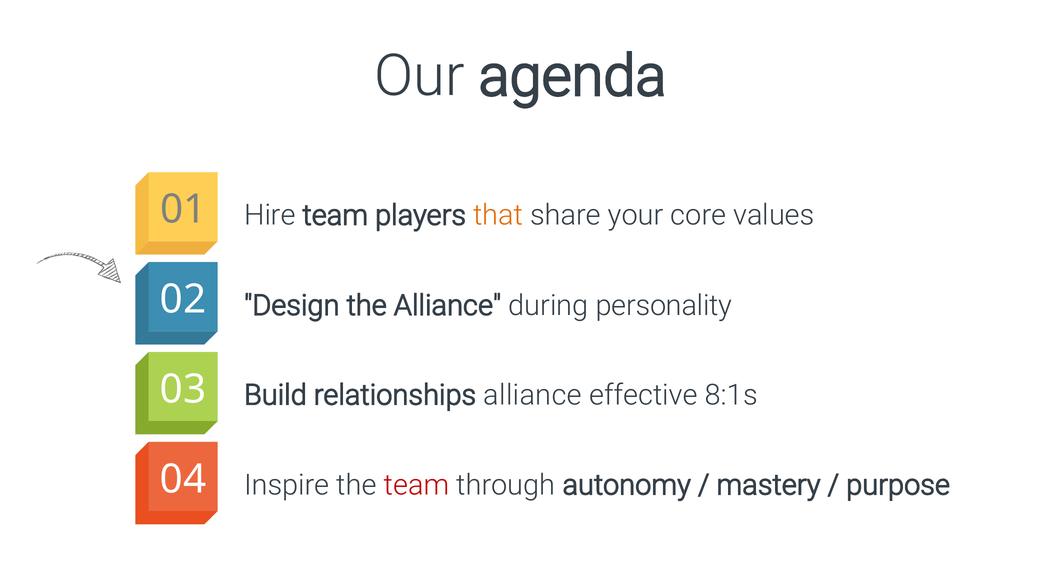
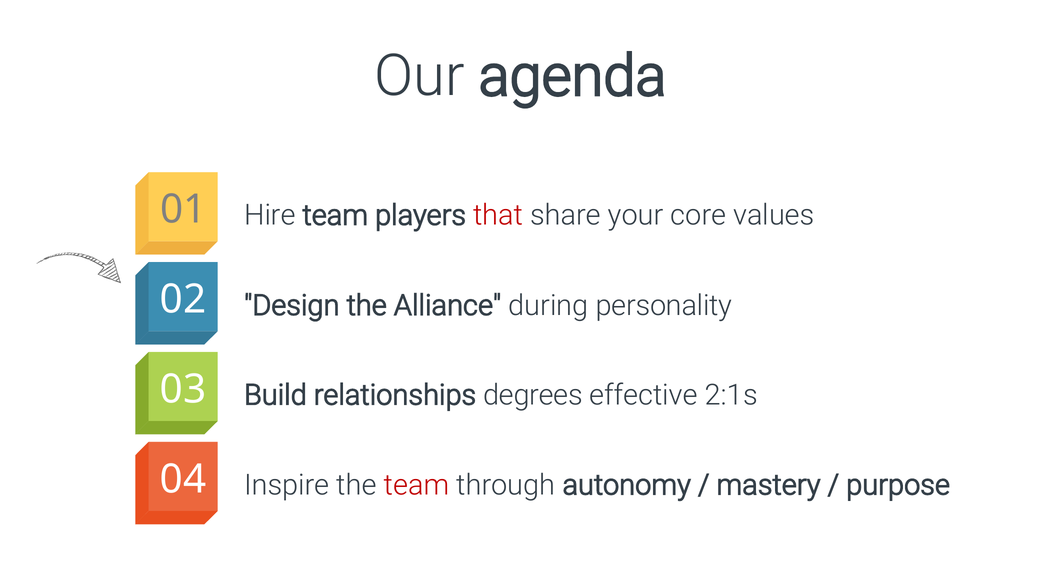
that colour: orange -> red (498, 215)
relationships alliance: alliance -> degrees (533, 395)
8:1s: 8:1s -> 2:1s (731, 395)
